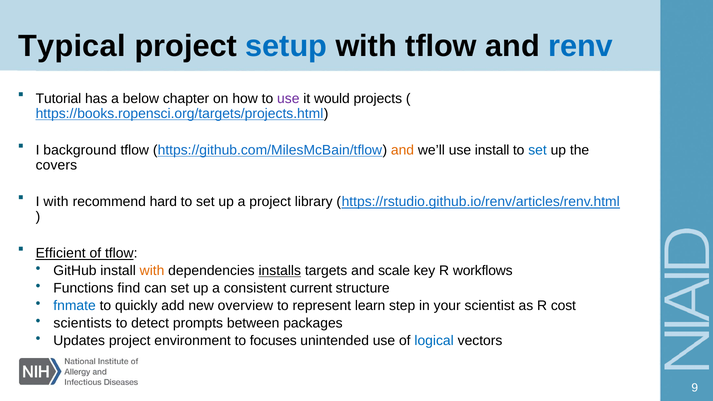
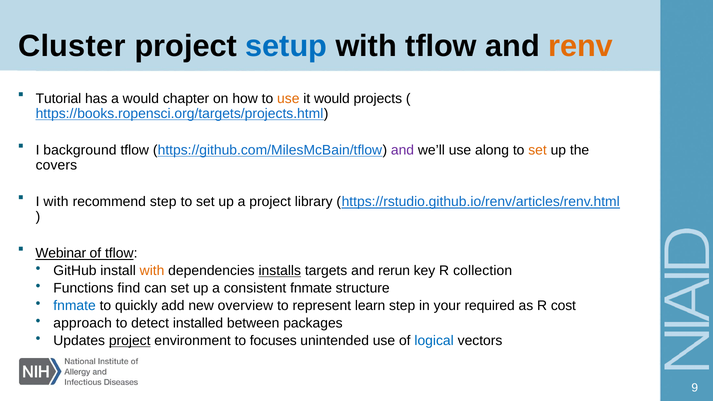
Typical: Typical -> Cluster (72, 46)
renv colour: blue -> orange (581, 46)
a below: below -> would (141, 99)
use colour: purple -> orange (288, 99)
and colour: orange -> purple (403, 150)
use install: install -> along (492, 150)
set colour: blue -> orange (538, 150)
recommend hard: hard -> step (163, 202)
Efficient: Efficient -> Webinar (61, 253)
scale: scale -> rerun (394, 271)
workflows: workflows -> collection (483, 271)
consistent current: current -> fnmate (311, 288)
scientist: scientist -> required (490, 306)
scientists: scientists -> approach (83, 323)
prompts: prompts -> installed (198, 323)
project underline: none -> present (130, 341)
